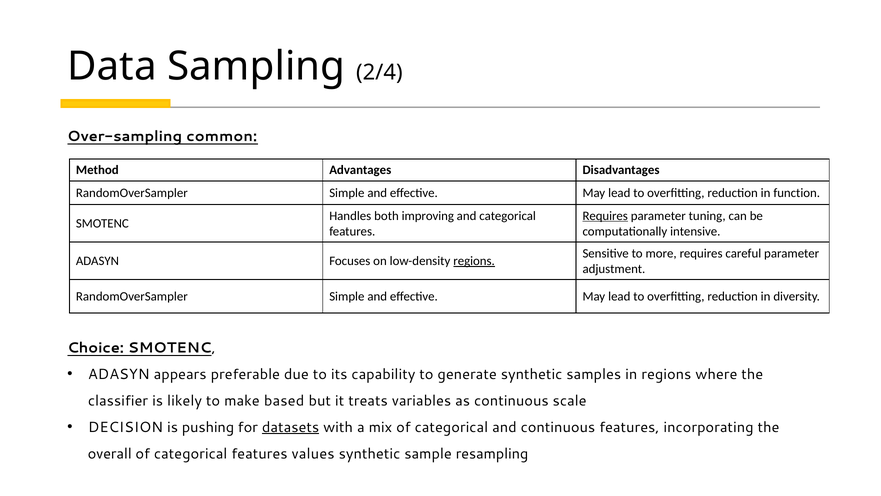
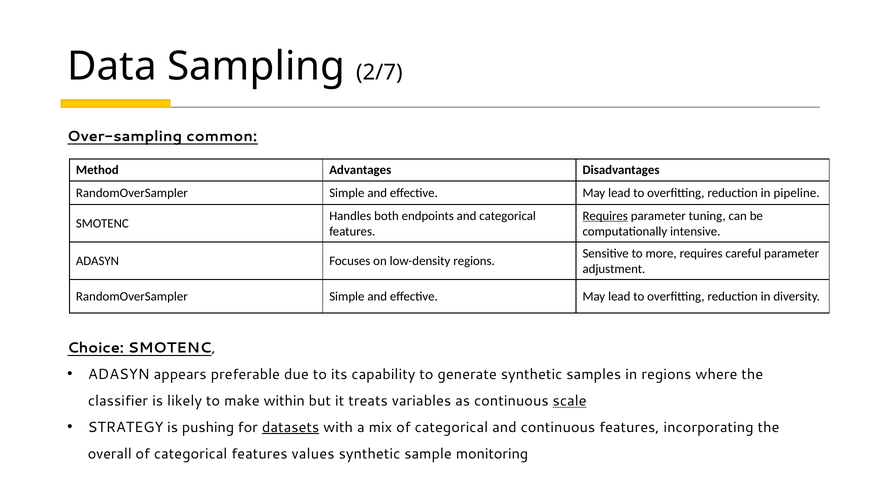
2/4: 2/4 -> 2/7 (379, 72)
function: function -> pipeline (797, 193)
improving: improving -> endpoints (428, 216)
regions underline: present -> none (474, 261)
based: based -> within (284, 401)
scale underline: none -> present (570, 401)
DECISION: DECISION -> STRATEGY (126, 427)
resampling: resampling -> monitoring (492, 453)
